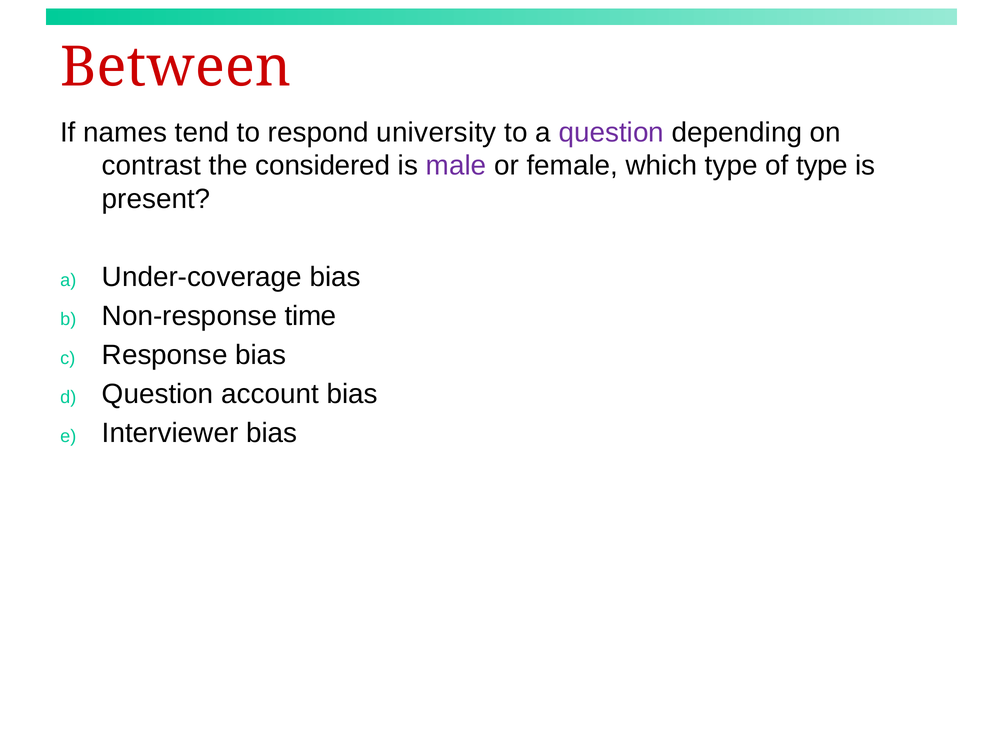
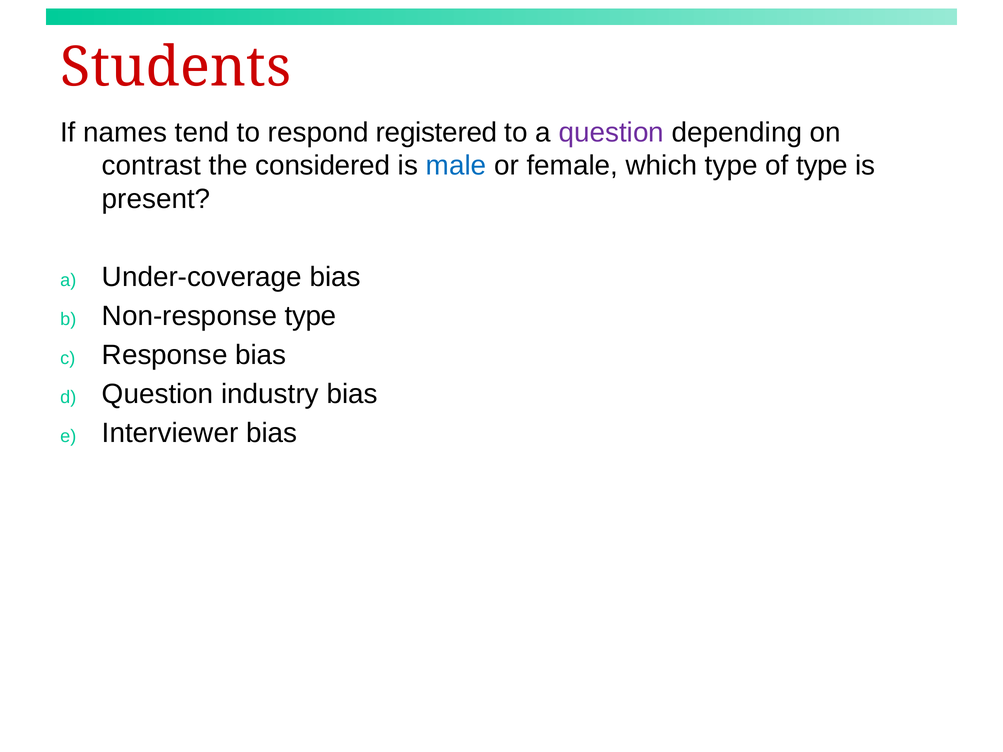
Between: Between -> Students (176, 67)
university: university -> registered (437, 132)
male colour: purple -> blue (456, 166)
Non-response time: time -> type (311, 316)
account: account -> industry (270, 394)
